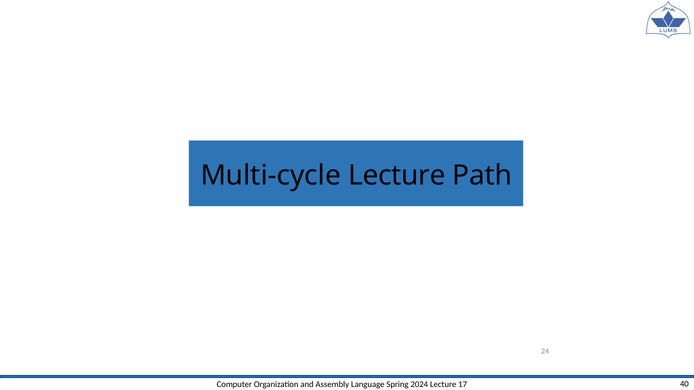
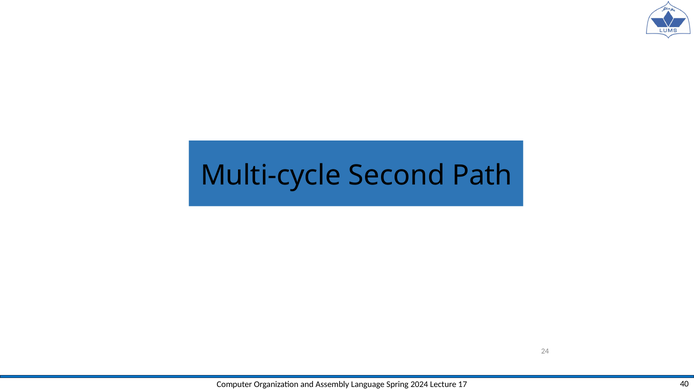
Multi‐cycle Lecture: Lecture -> Second (397, 176)
